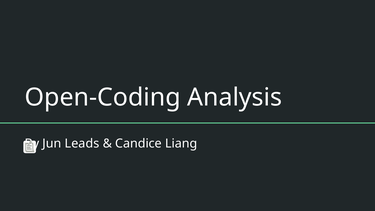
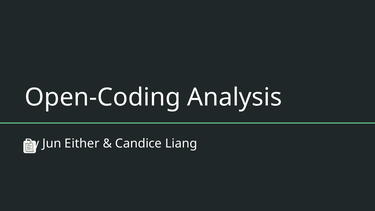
Leads: Leads -> Either (82, 144)
